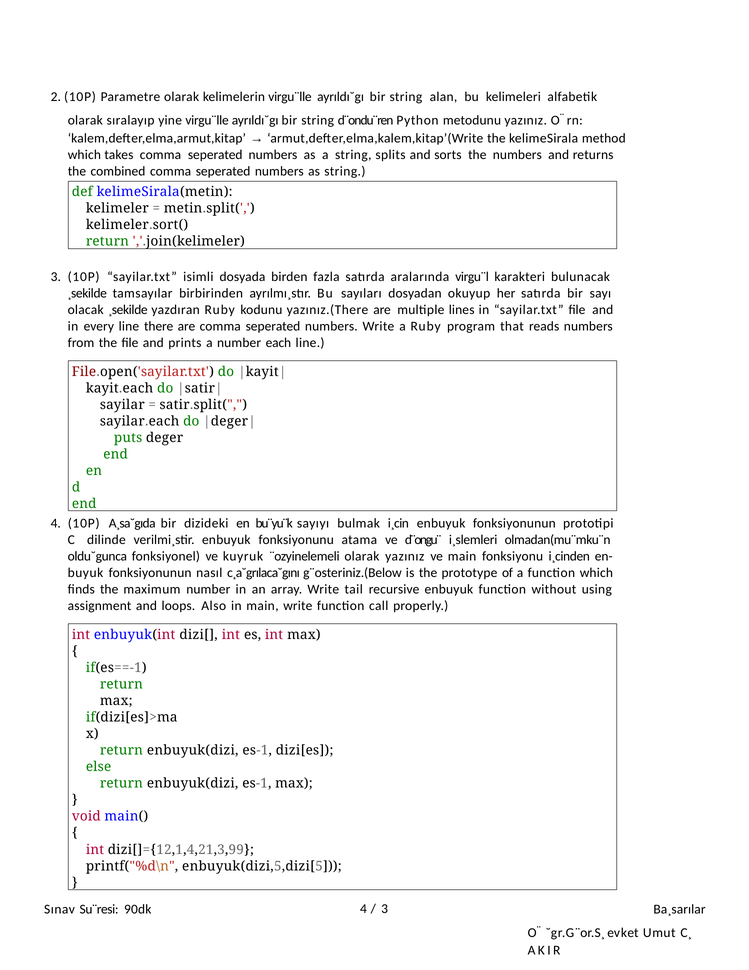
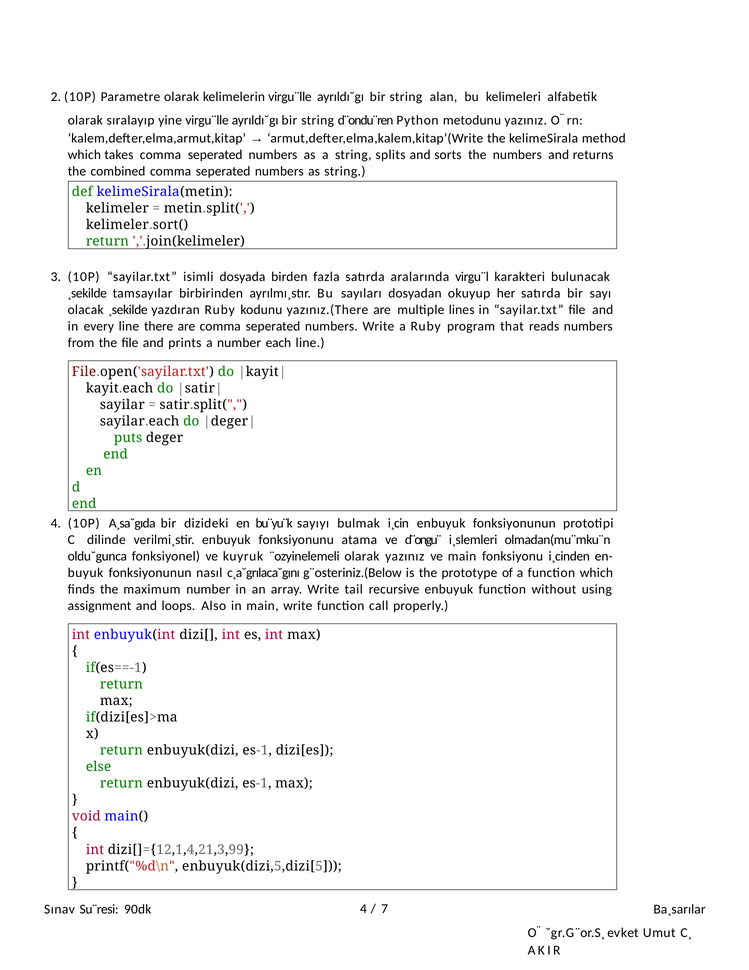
3: 3 -> 7 (385, 908)
